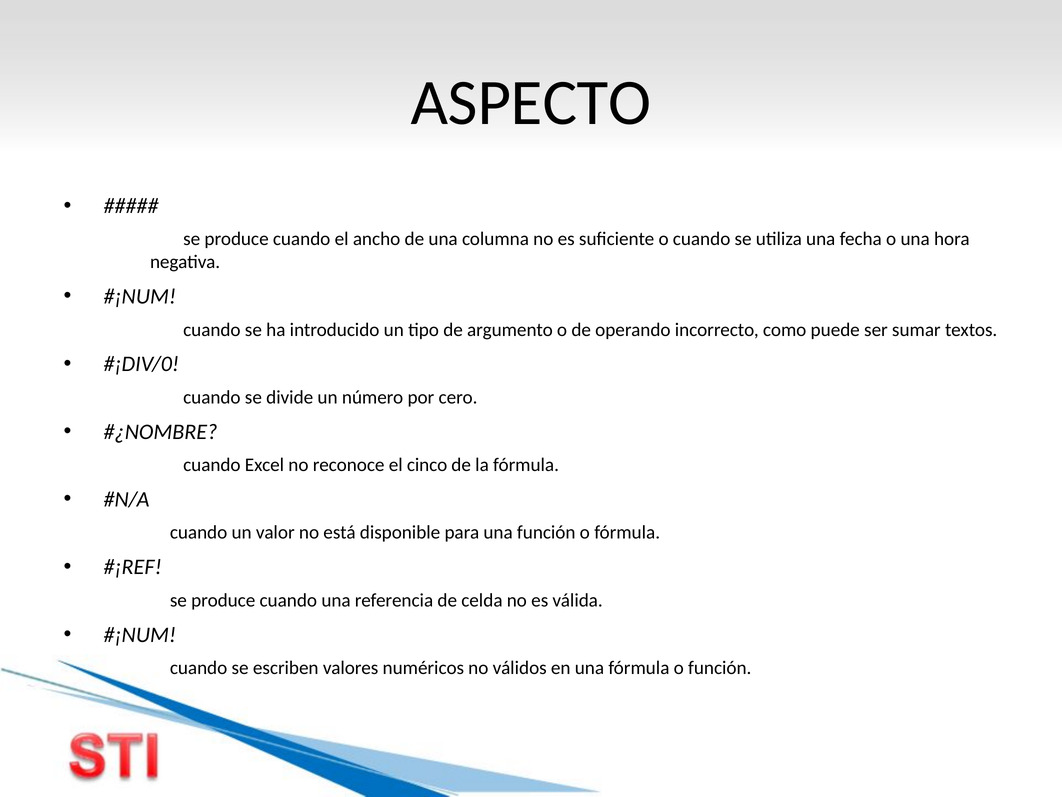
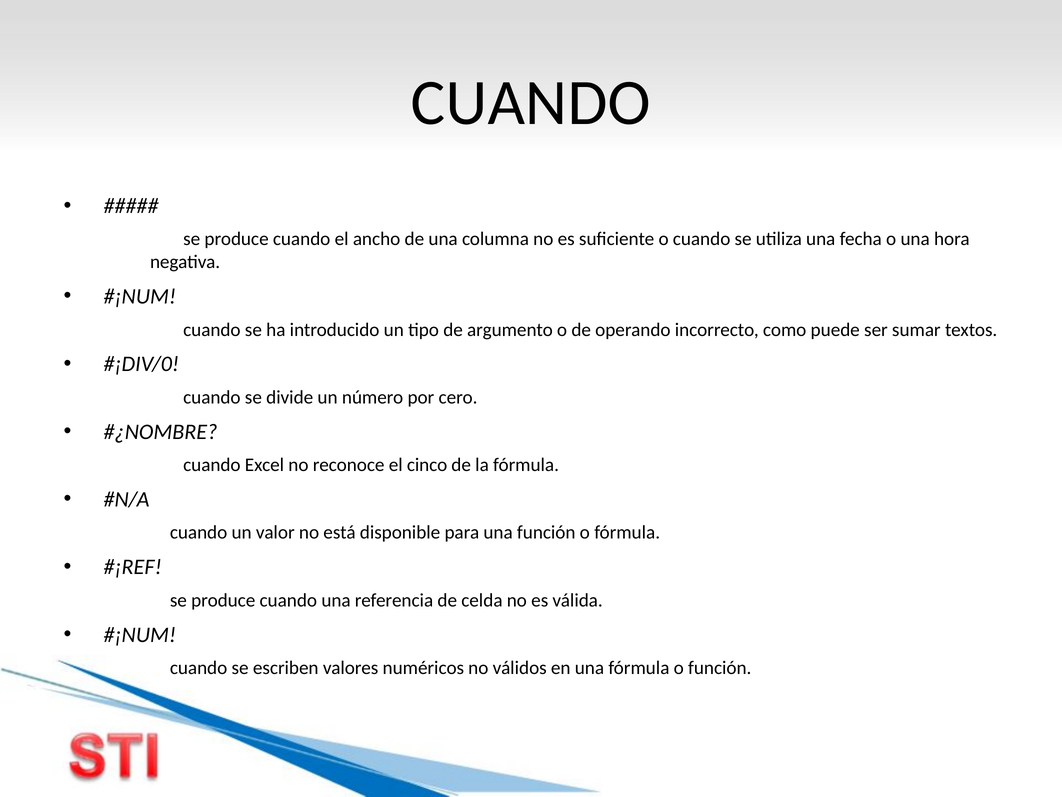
ASPECTO: ASPECTO -> CUANDO (531, 103)
